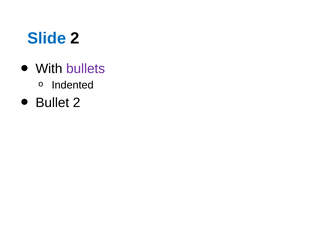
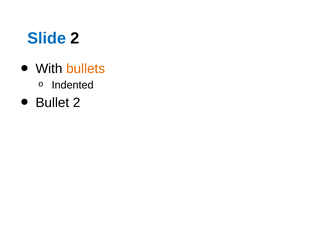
bullets colour: purple -> orange (86, 69)
